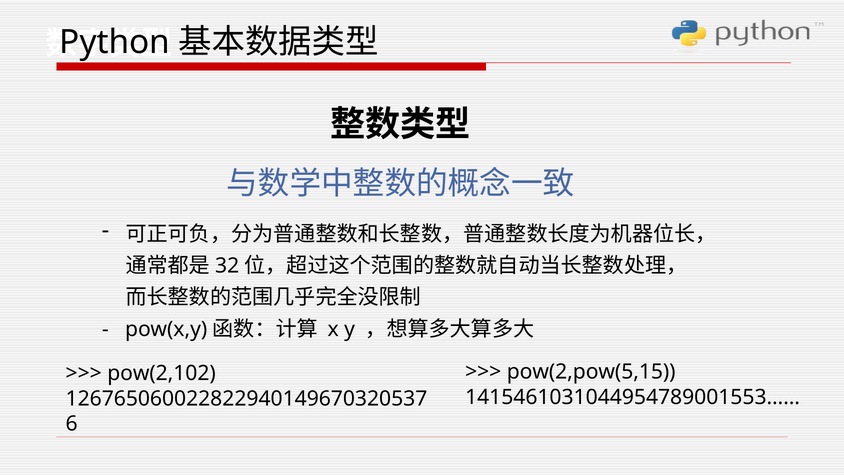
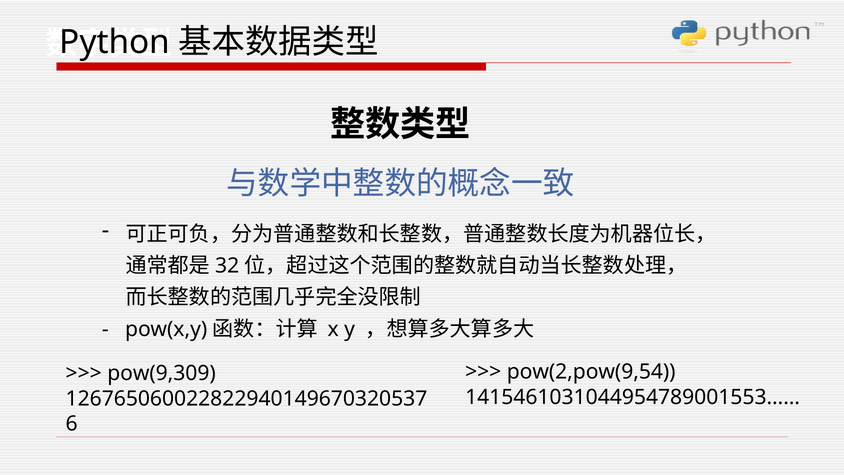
pow(2,pow(5,15: pow(2,pow(5,15 -> pow(2,pow(9,54 (591, 372)
pow(2,102: pow(2,102 -> pow(9,309 (161, 373)
